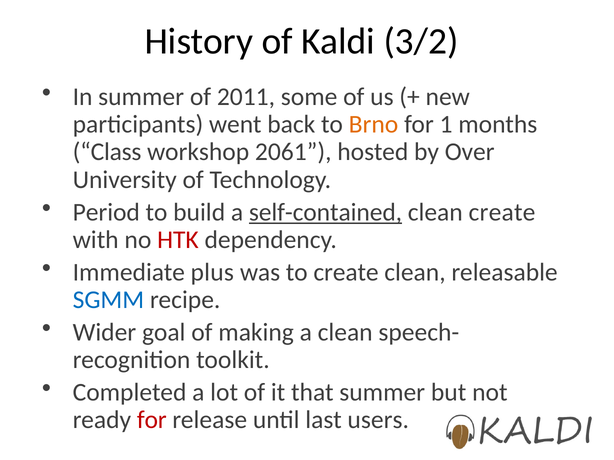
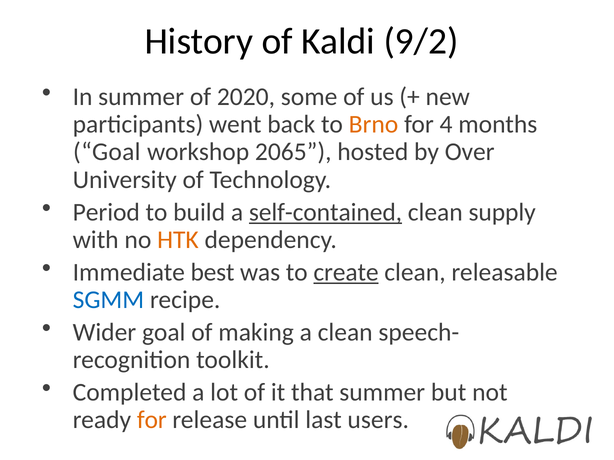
3/2: 3/2 -> 9/2 (421, 42)
2011: 2011 -> 2020 (246, 97)
1: 1 -> 4 (446, 125)
Class: Class -> Goal (107, 152)
2061: 2061 -> 2065 (293, 152)
clean create: create -> supply (502, 212)
HTK colour: red -> orange (178, 240)
plus: plus -> best (212, 273)
create underline: none -> present (346, 273)
for colour: red -> orange (152, 421)
